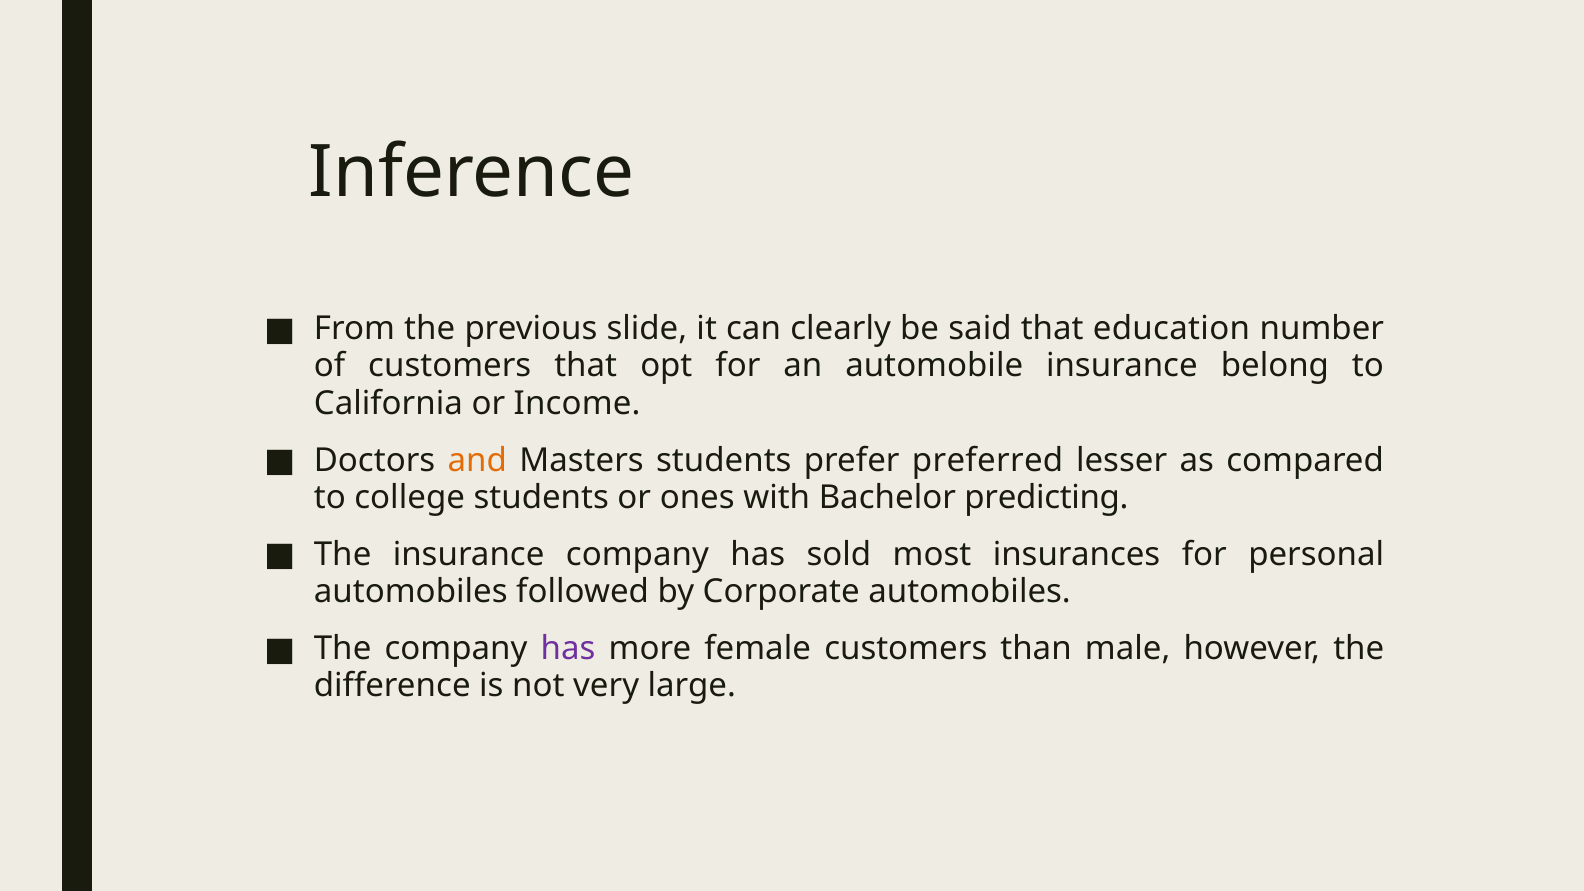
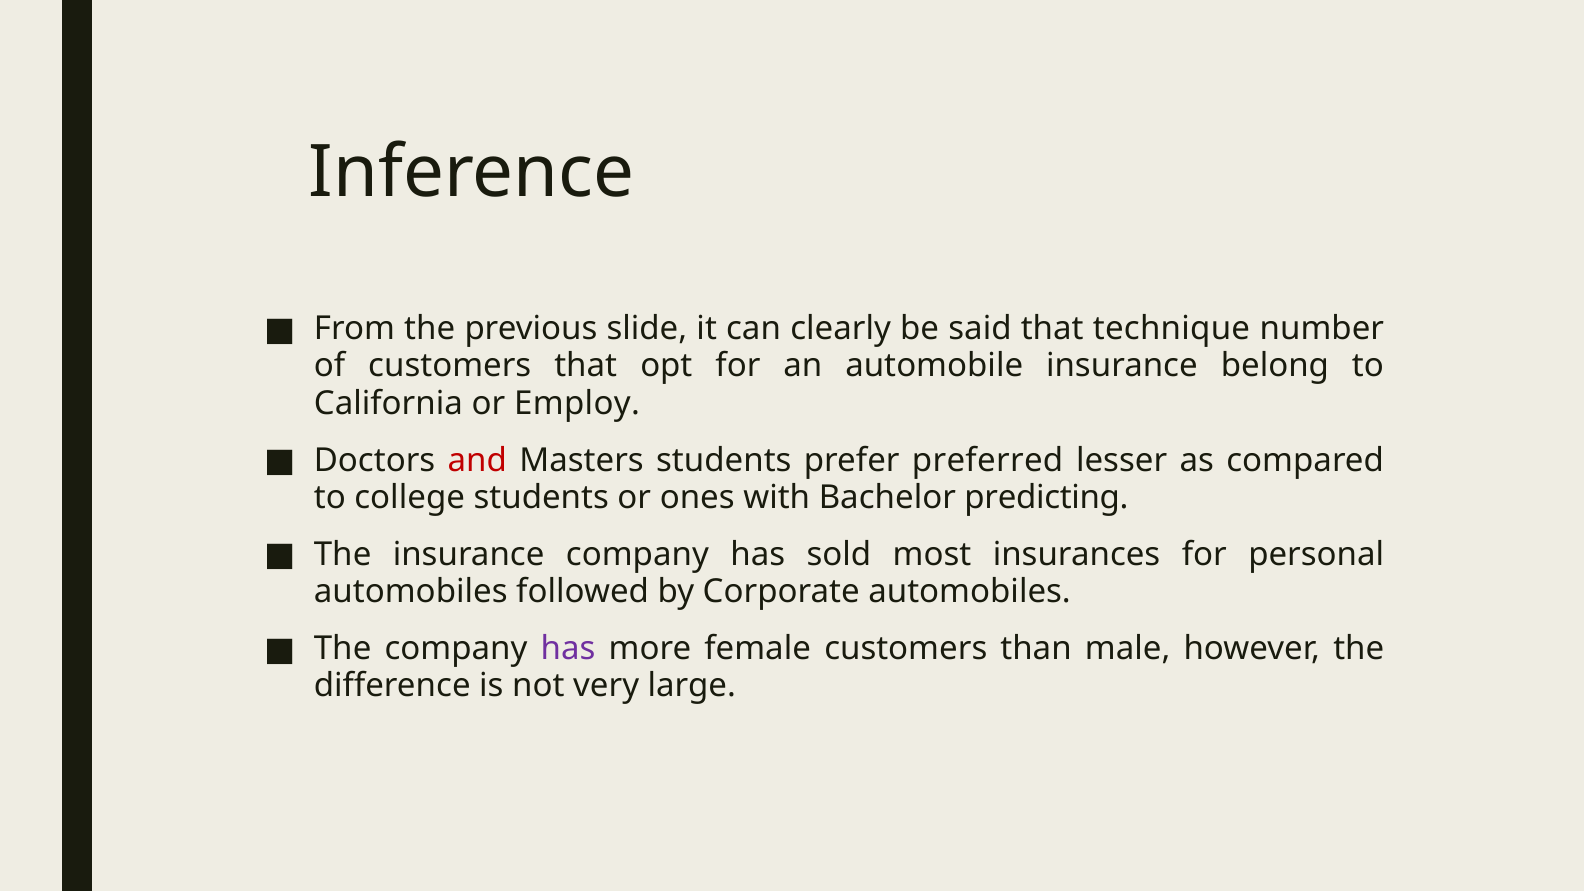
education: education -> technique (1171, 329)
Income: Income -> Employ (577, 403)
and colour: orange -> red (477, 460)
